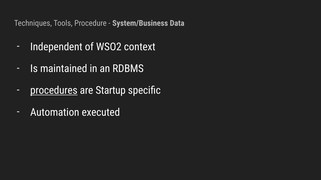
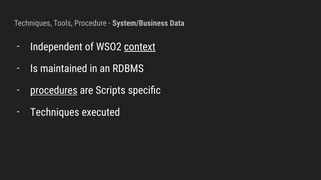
context underline: none -> present (140, 47)
Startup: Startup -> Scripts (111, 91)
Automation: Automation -> Techniques (55, 113)
